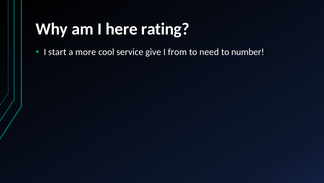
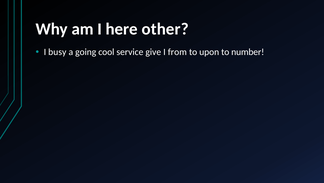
rating: rating -> other (165, 29)
start: start -> busy (57, 52)
more: more -> going (86, 52)
need: need -> upon (209, 52)
